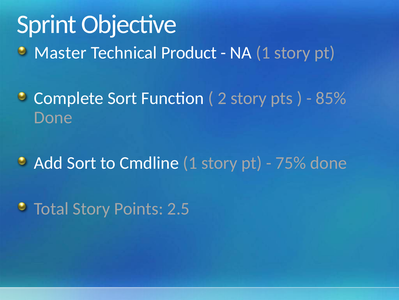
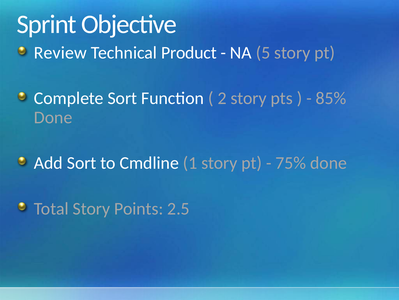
Master: Master -> Review (60, 53)
NA 1: 1 -> 5 (263, 53)
